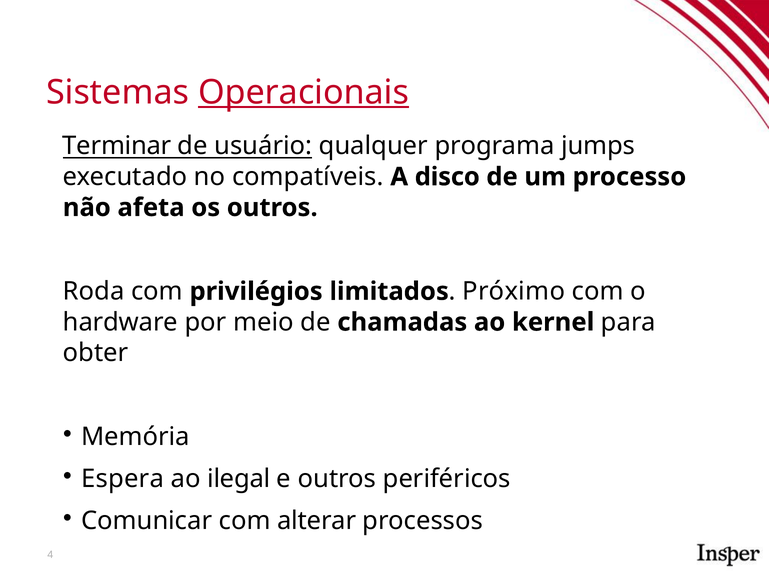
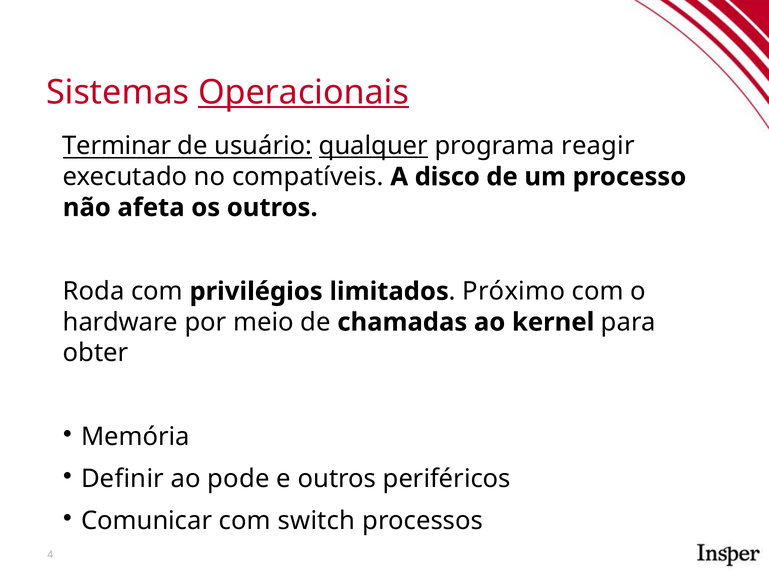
qualquer underline: none -> present (373, 146)
jumps: jumps -> reagir (598, 146)
Espera: Espera -> Definir (123, 479)
ilegal: ilegal -> pode (238, 479)
alterar: alterar -> switch (316, 520)
